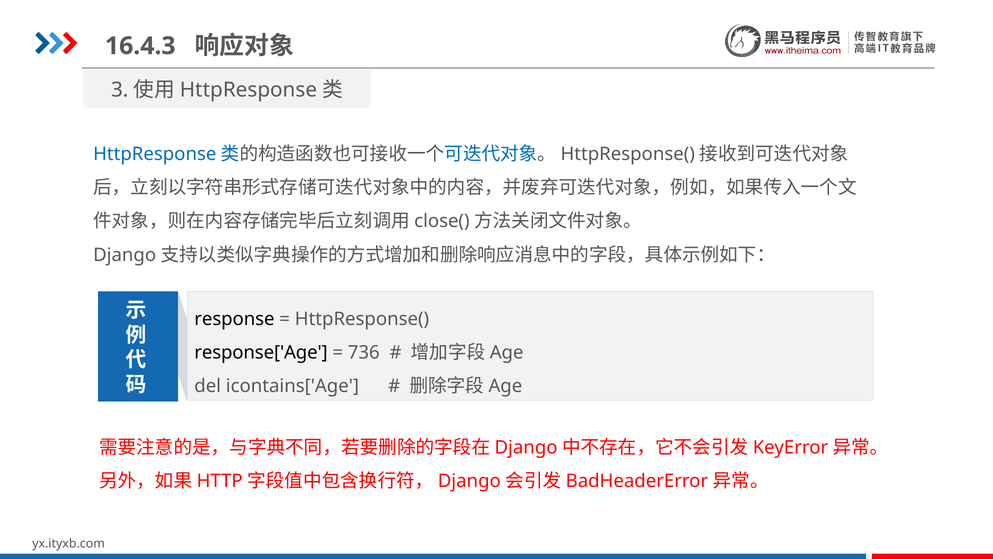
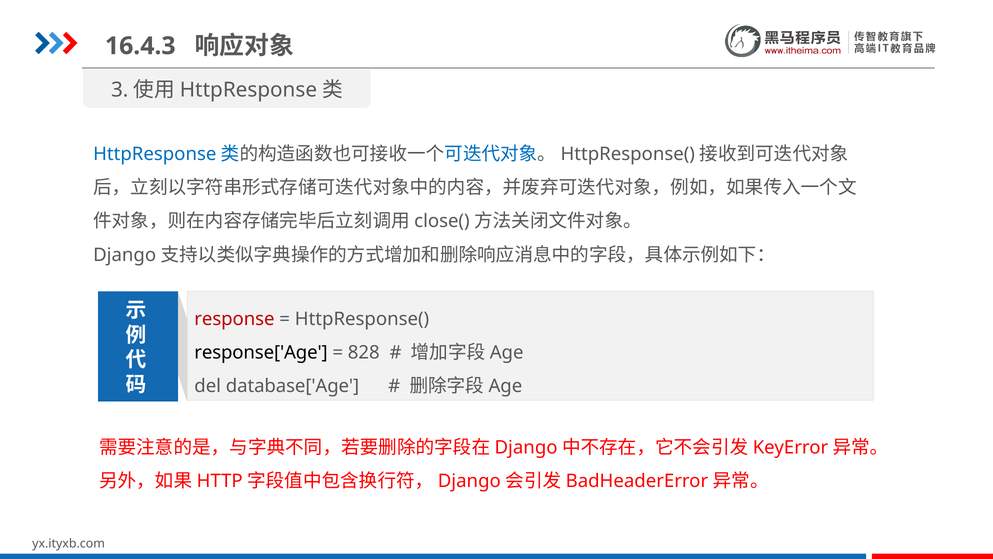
response colour: black -> red (234, 319)
736: 736 -> 828 (364, 352)
icontains['Age: icontains['Age -> database['Age (293, 386)
